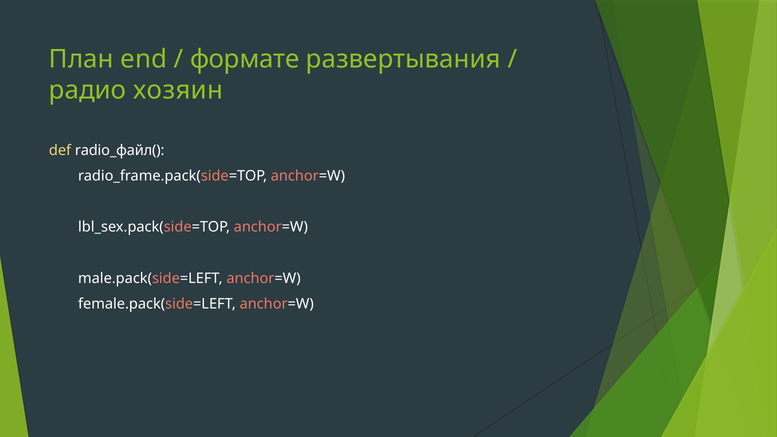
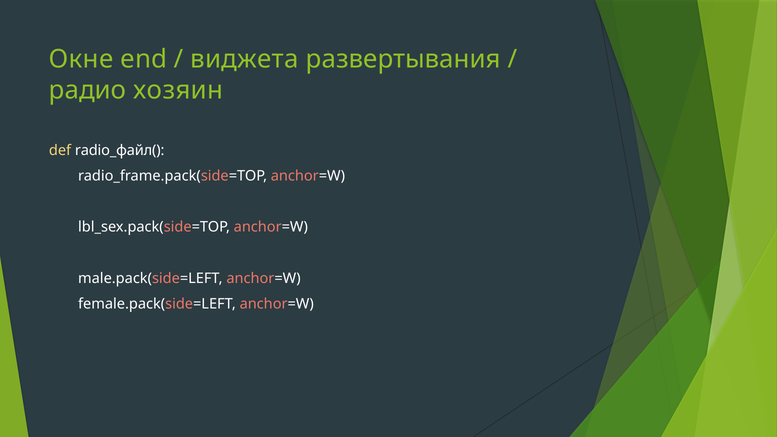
План: План -> Окне (81, 59)
формате: формате -> виджета (244, 59)
